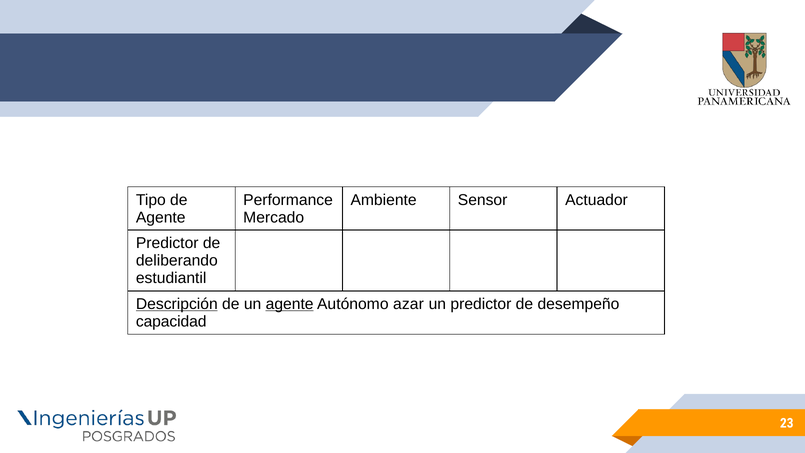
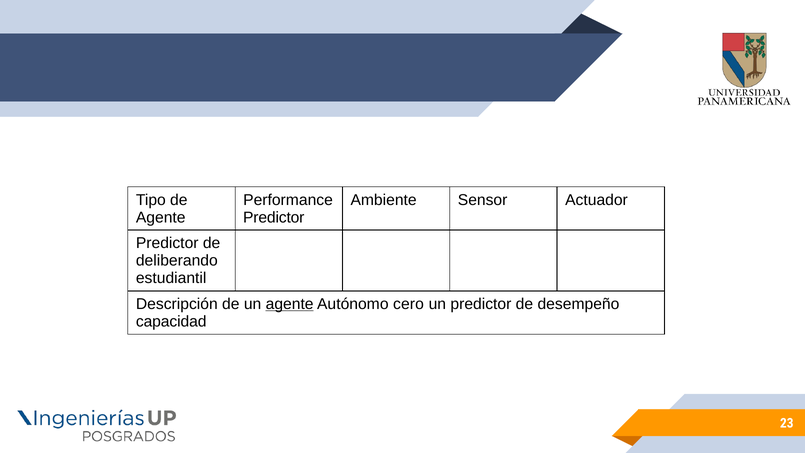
Mercado: Mercado -> Predictor (274, 217)
Descripción underline: present -> none (177, 304)
azar: azar -> cero (408, 304)
